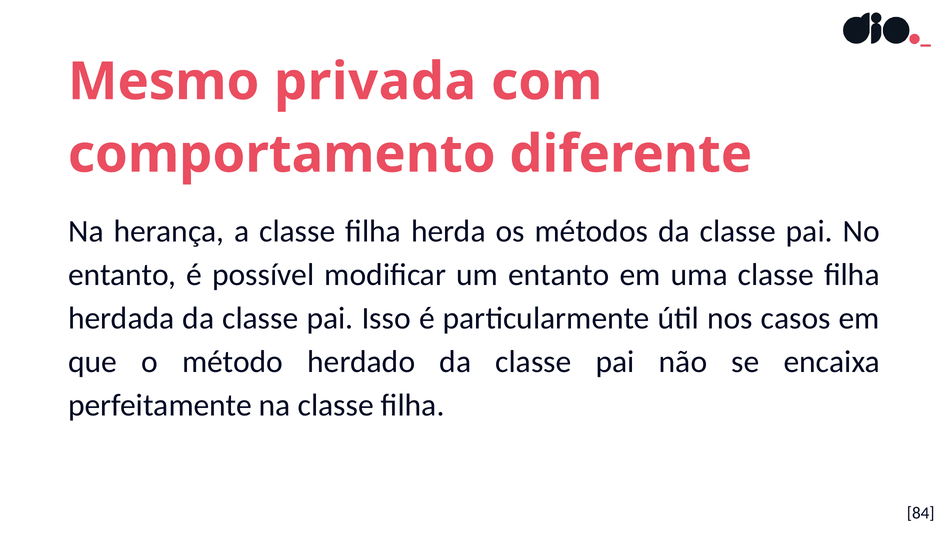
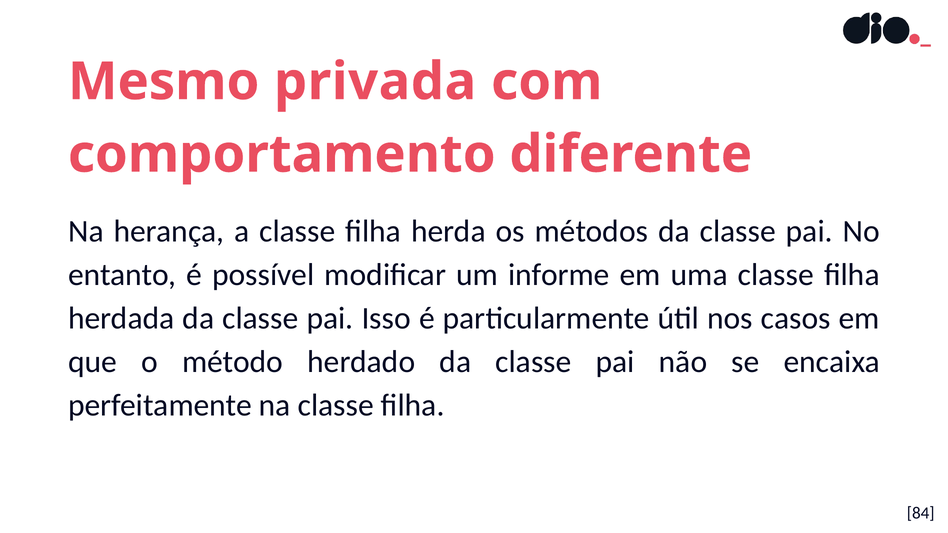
um entanto: entanto -> informe (559, 275)
